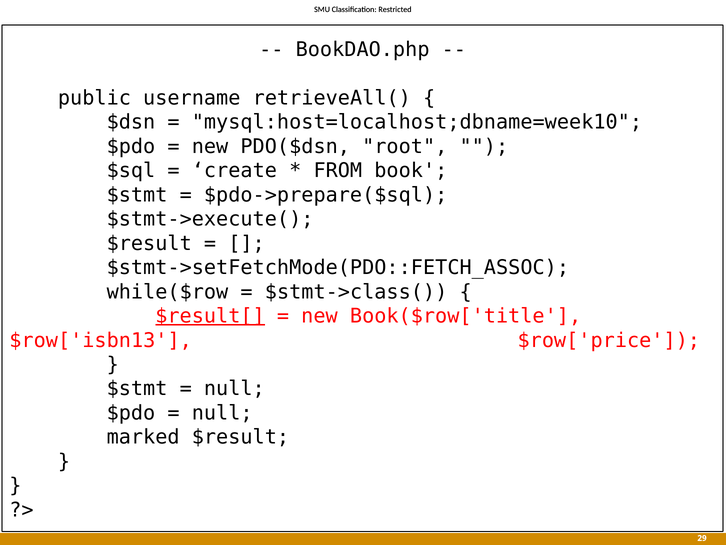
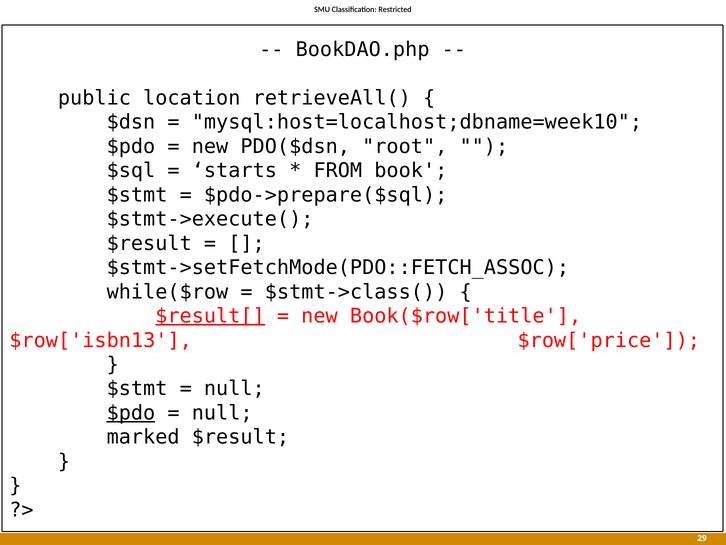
username: username -> location (192, 98)
create: create -> starts (234, 171)
$pdo underline: none -> present (131, 413)
